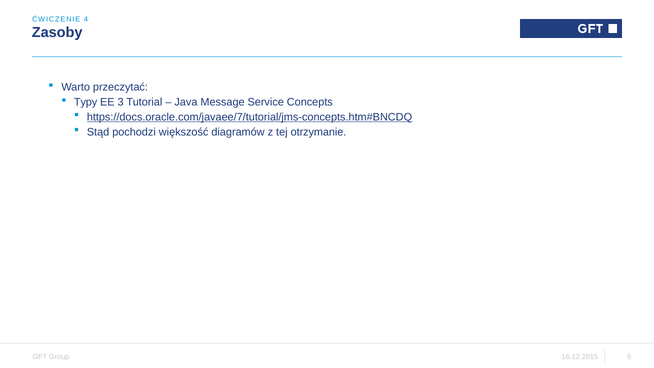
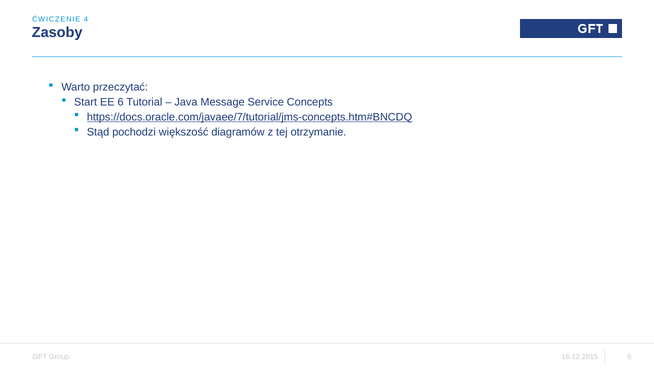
Typy: Typy -> Start (86, 102)
3: 3 -> 6 (121, 102)
